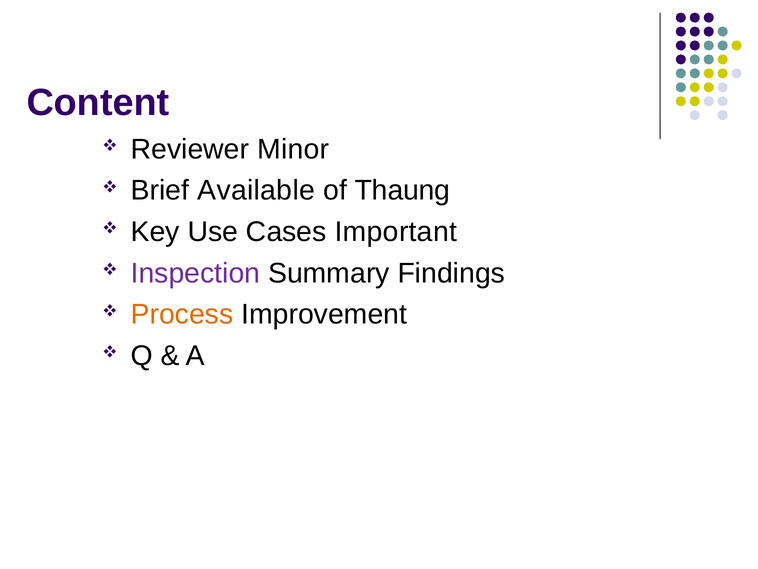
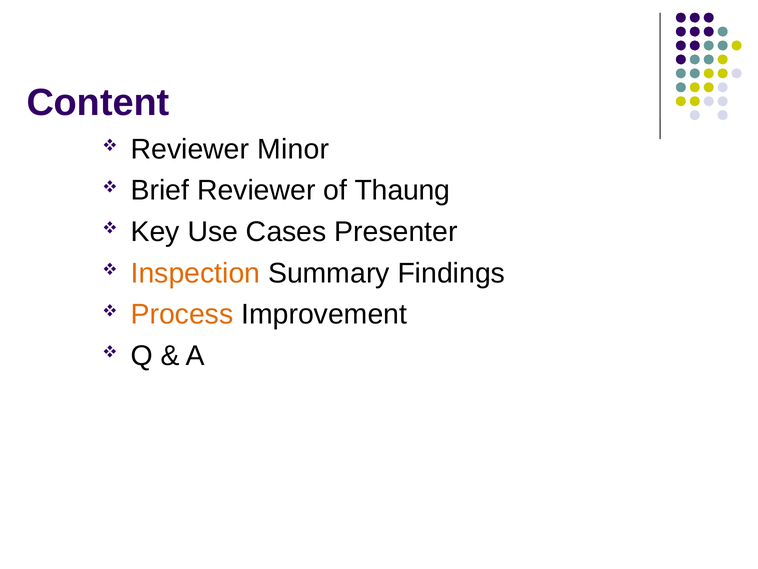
Brief Available: Available -> Reviewer (256, 190)
Important: Important -> Presenter (396, 232)
Inspection colour: purple -> orange (196, 273)
